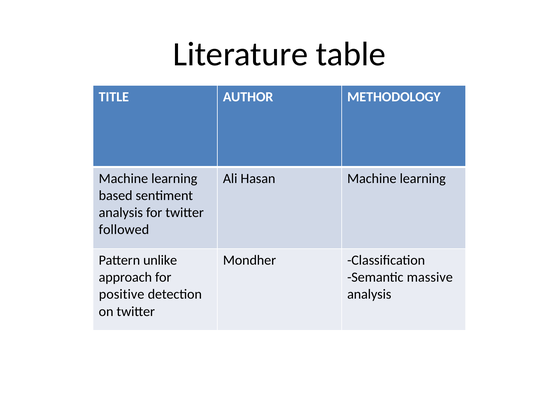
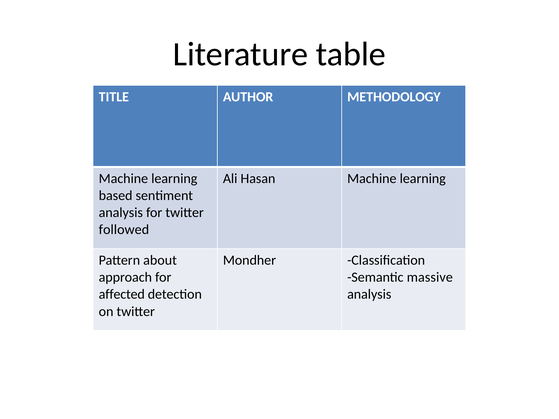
unlike: unlike -> about (160, 260)
positive: positive -> affected (122, 295)
